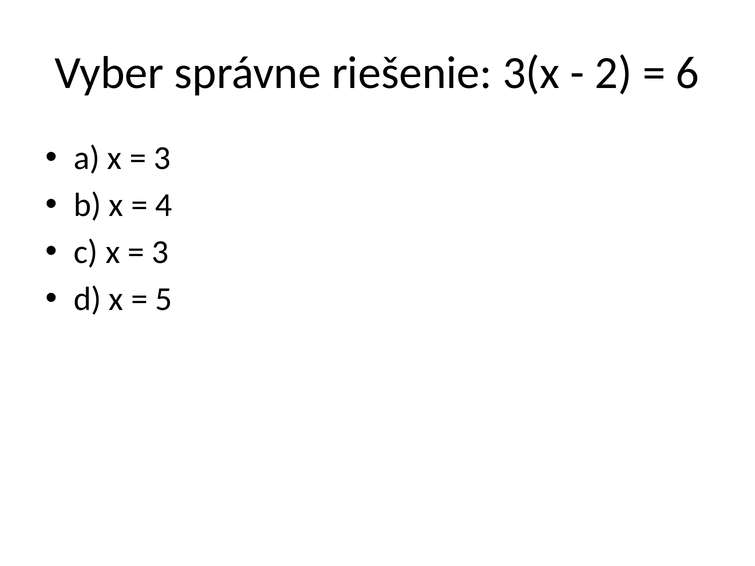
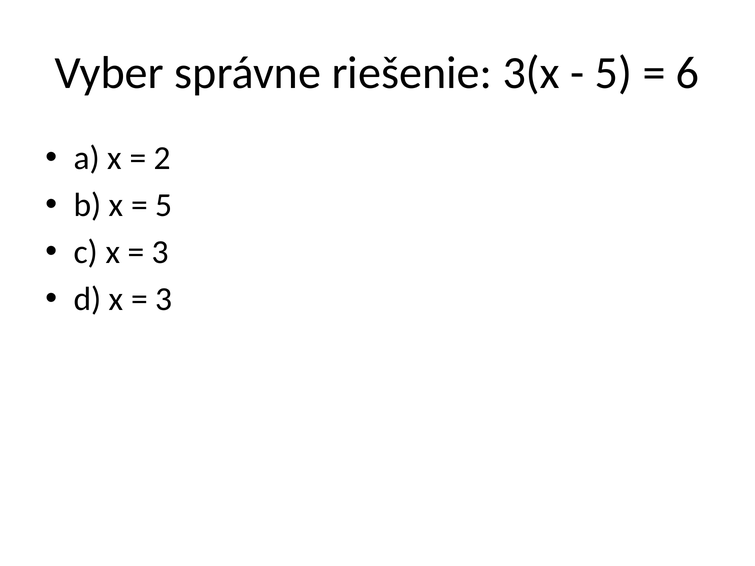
2: 2 -> 5 (614, 73)
3: 3 -> 2 (162, 158)
4: 4 -> 5 (164, 205)
5: 5 -> 3 (164, 299)
